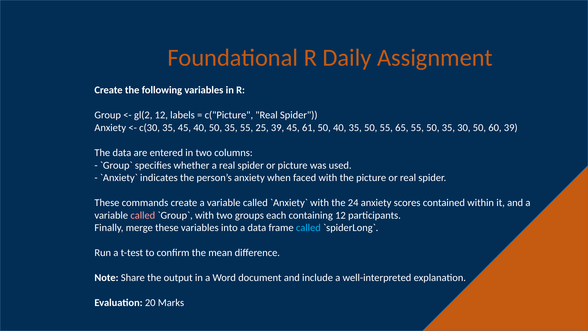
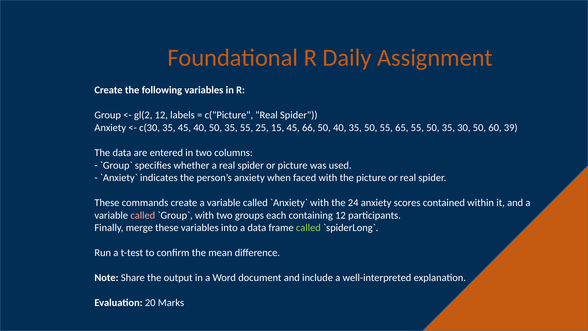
25 39: 39 -> 15 (278, 128)
61: 61 -> 66 (309, 128)
called colour: light blue -> light green (308, 228)
